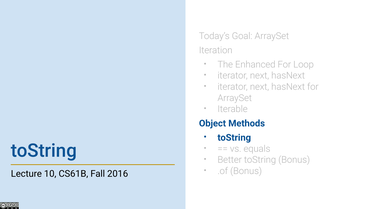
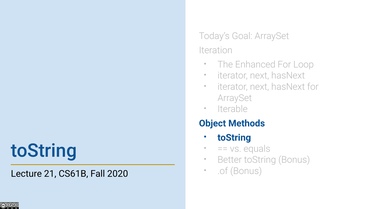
10: 10 -> 21 (50, 174)
2016: 2016 -> 2020 (118, 174)
